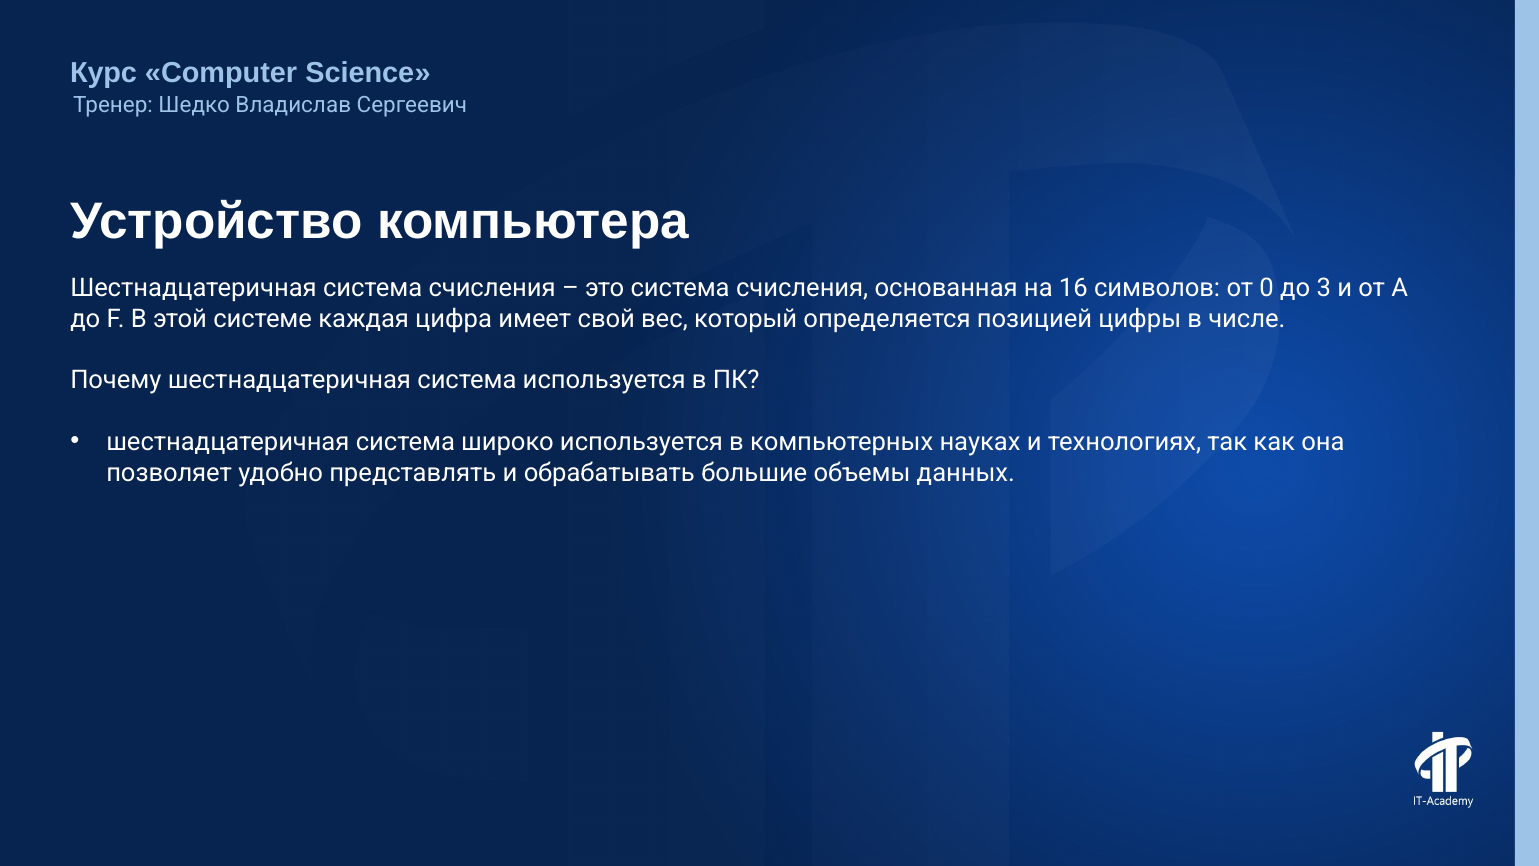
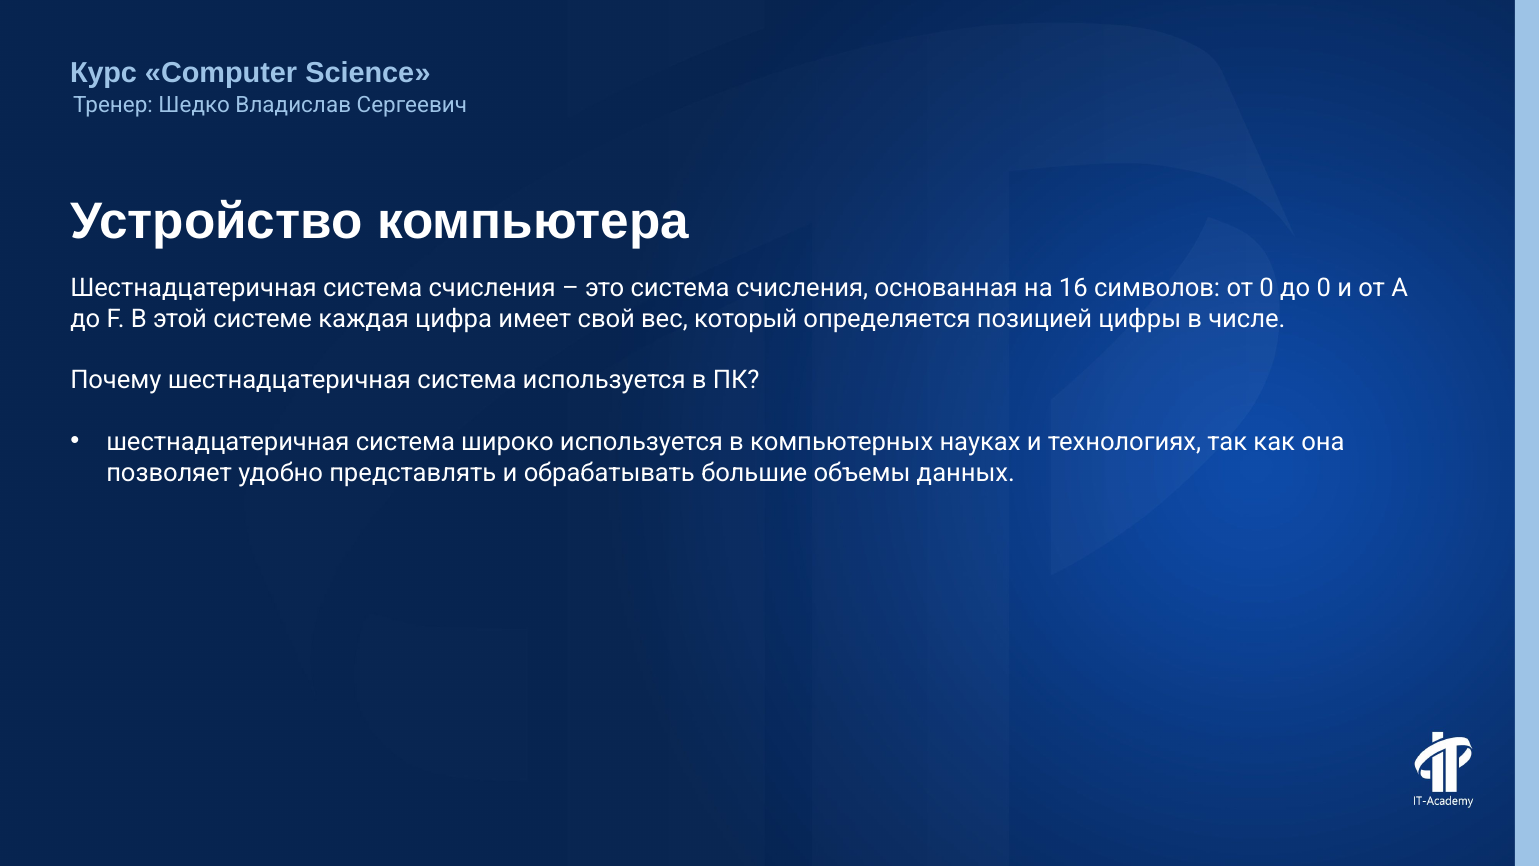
до 3: 3 -> 0 (1324, 288)
